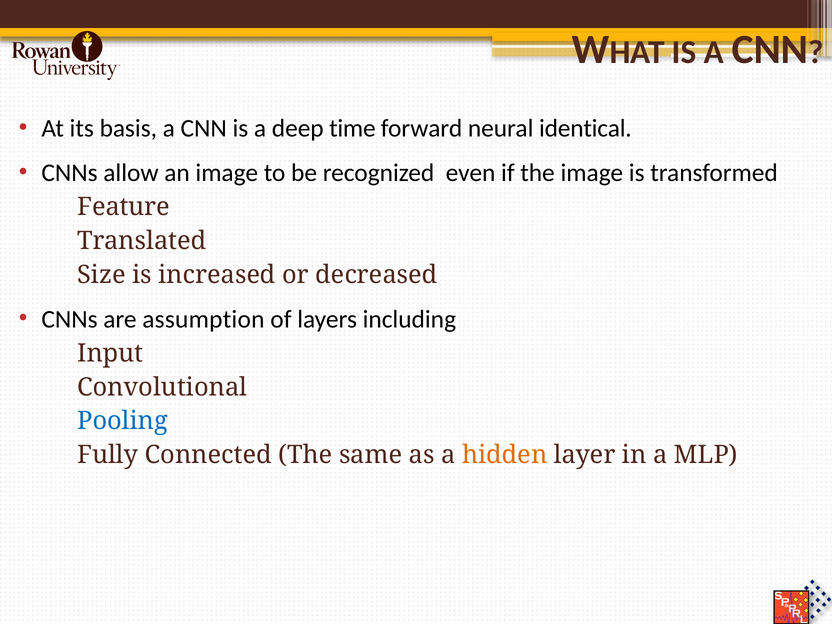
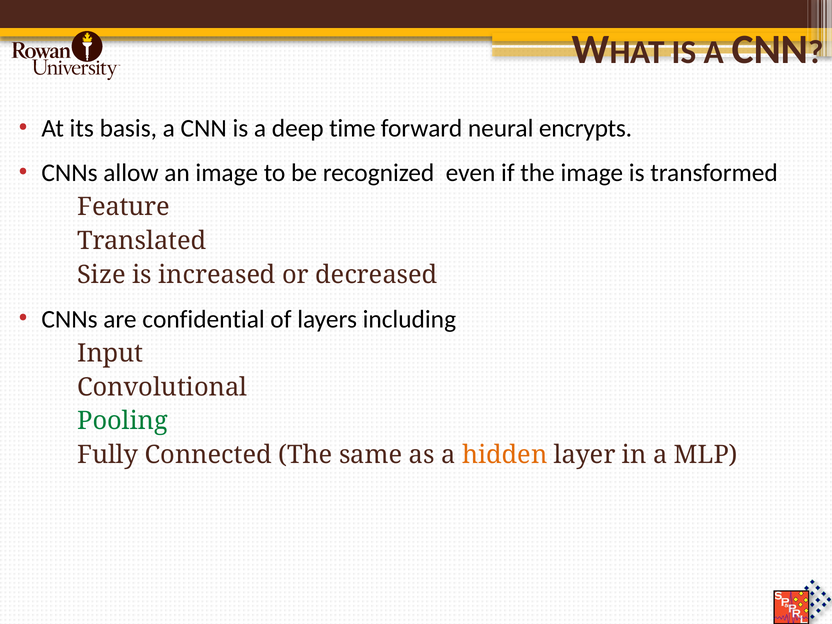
identical: identical -> encrypts (585, 129)
assumption: assumption -> confidential (204, 319)
Pooling colour: blue -> green (123, 421)
